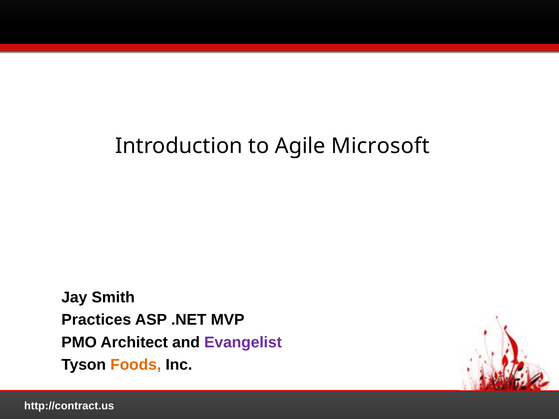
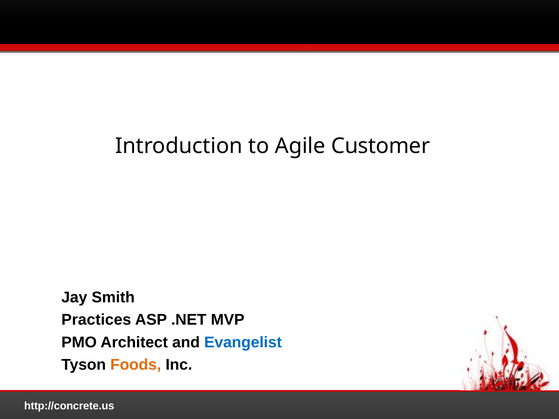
Microsoft: Microsoft -> Customer (381, 146)
Evangelist colour: purple -> blue (243, 342)
http://contract.us: http://contract.us -> http://concrete.us (69, 406)
